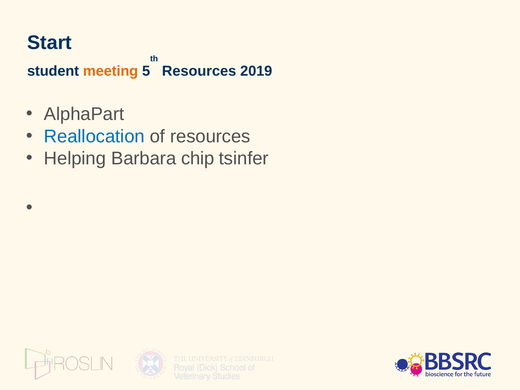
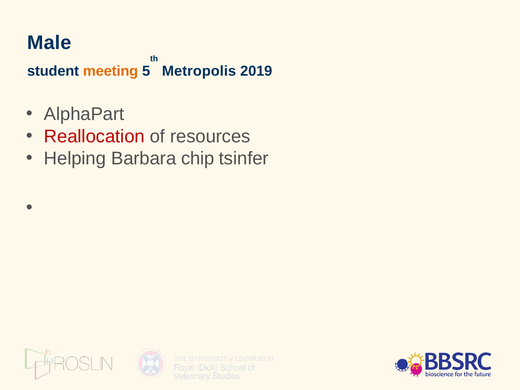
Start: Start -> Male (49, 43)
Resources: Resources -> Metropolis (199, 71)
Reallocation colour: blue -> red (94, 136)
